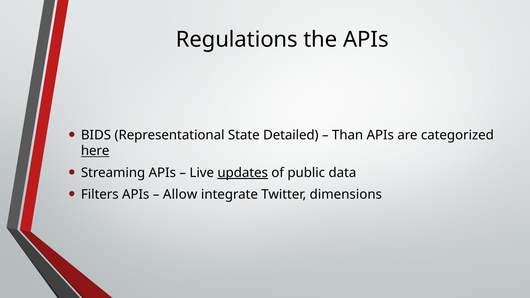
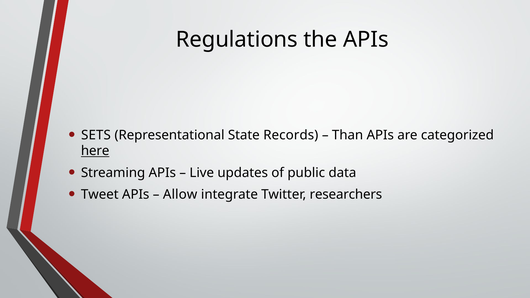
BIDS: BIDS -> SETS (96, 135)
Detailed: Detailed -> Records (291, 135)
updates underline: present -> none (243, 173)
Filters: Filters -> Tweet (100, 195)
dimensions: dimensions -> researchers (346, 195)
